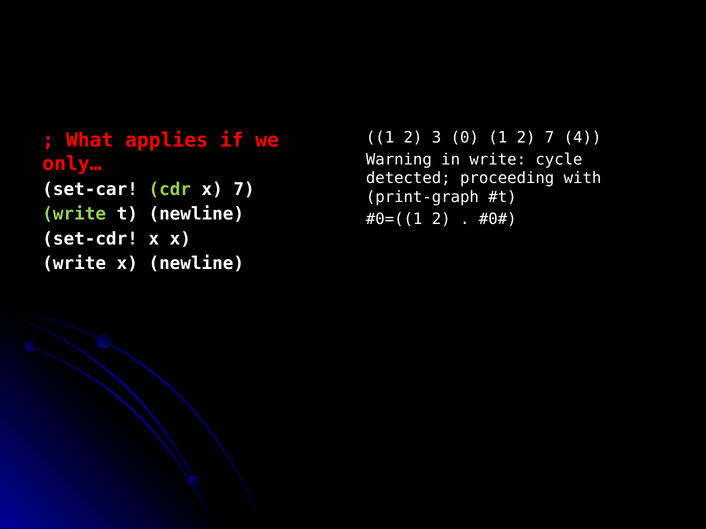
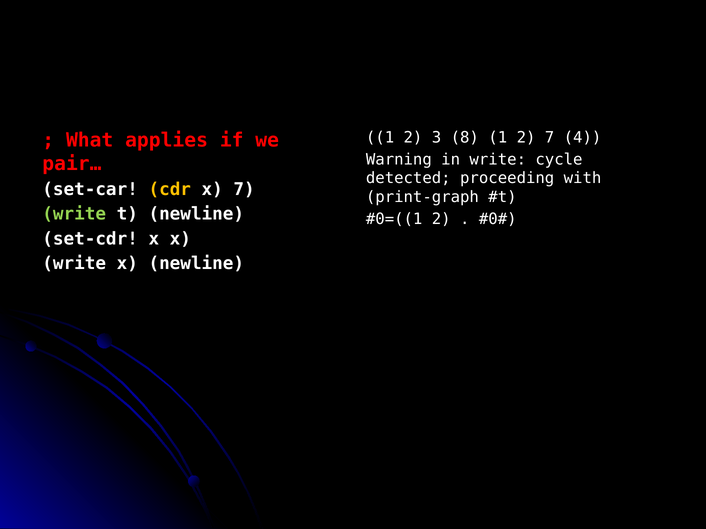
0: 0 -> 8 (465, 138)
only…: only… -> pair… (72, 164)
cdr colour: light green -> yellow (170, 190)
